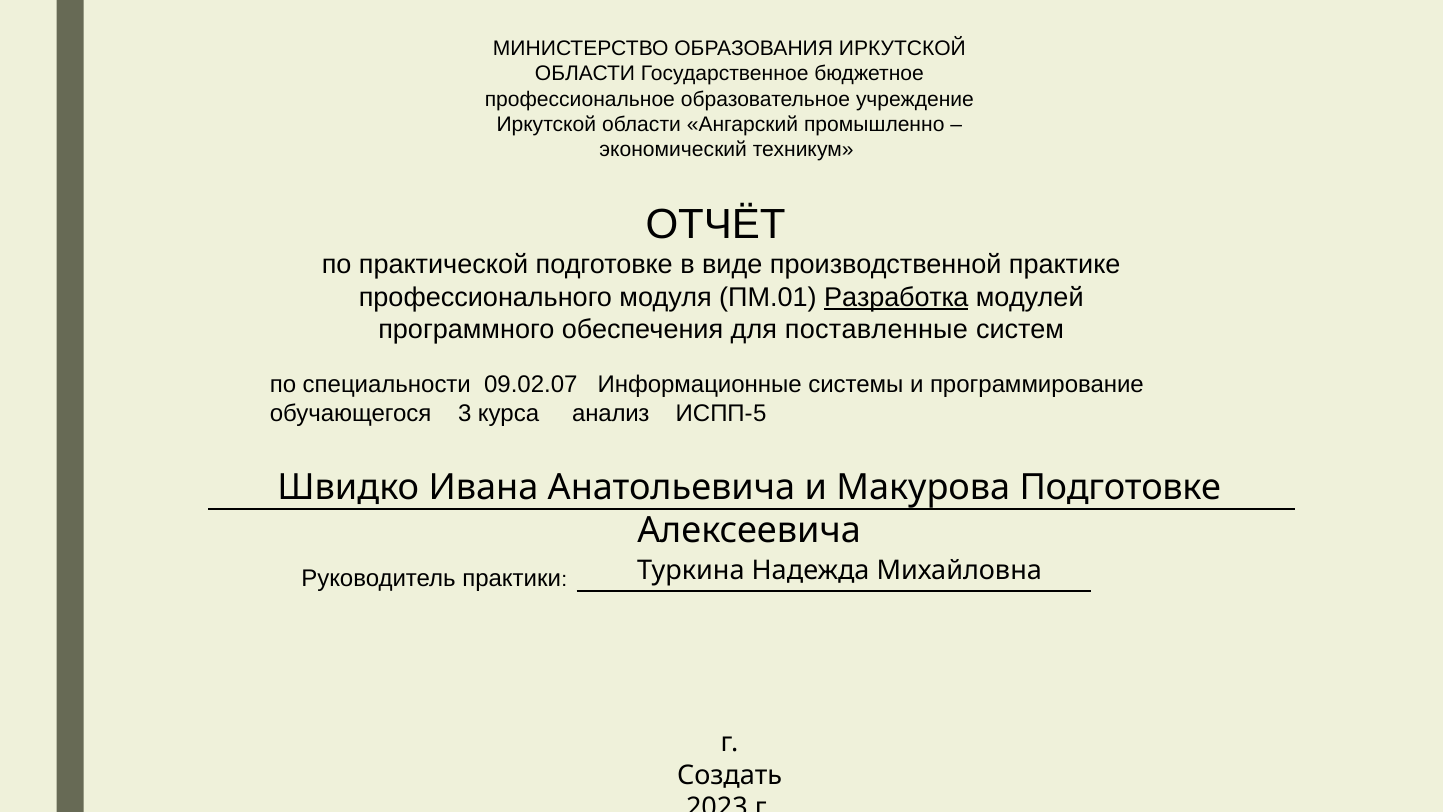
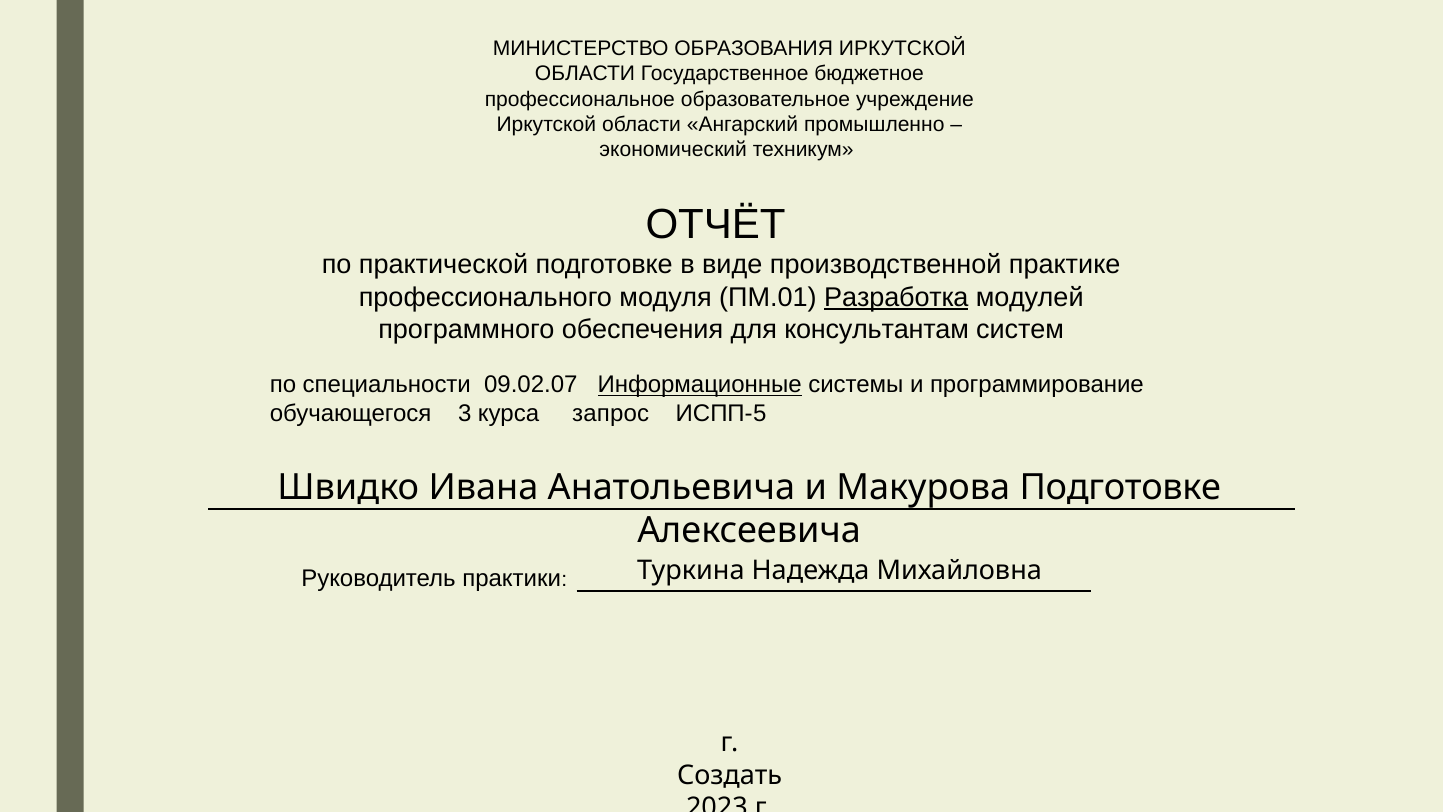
поставленные: поставленные -> консультантам (877, 330)
Информационные underline: none -> present (700, 385)
анализ: анализ -> запрос (611, 414)
